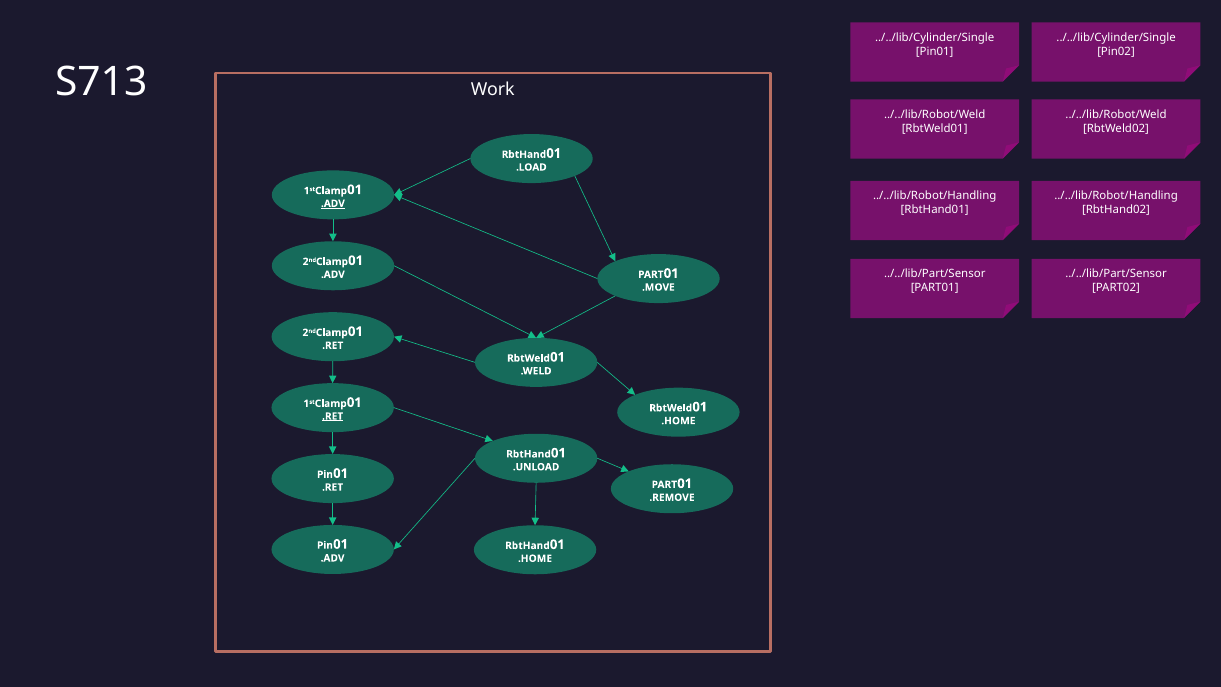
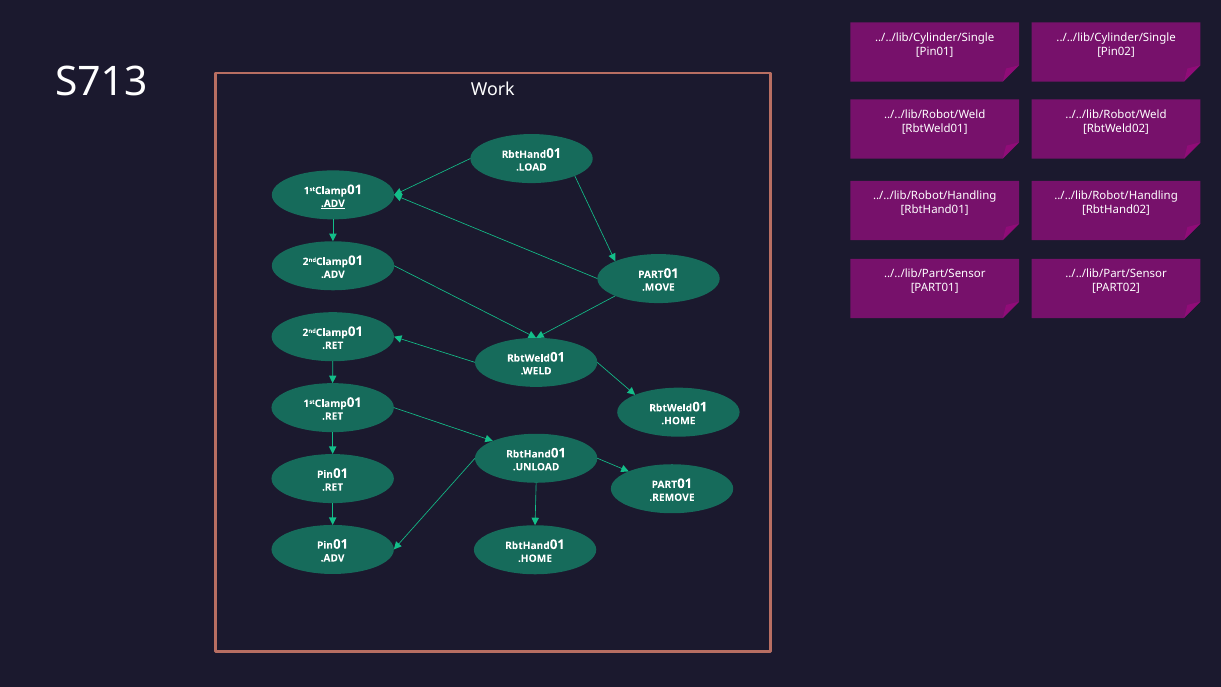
.RET underline: present -> none (333, 416)
